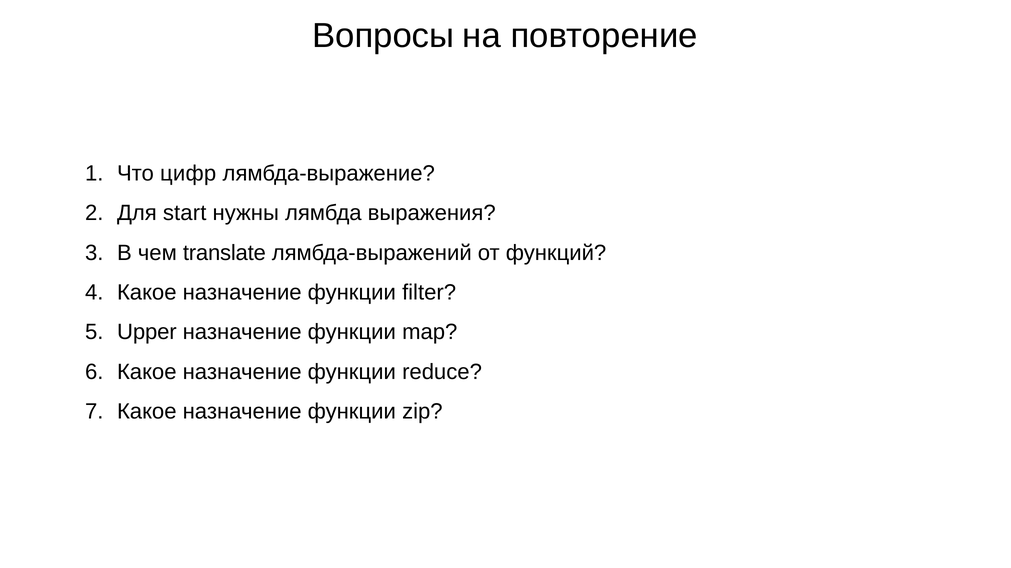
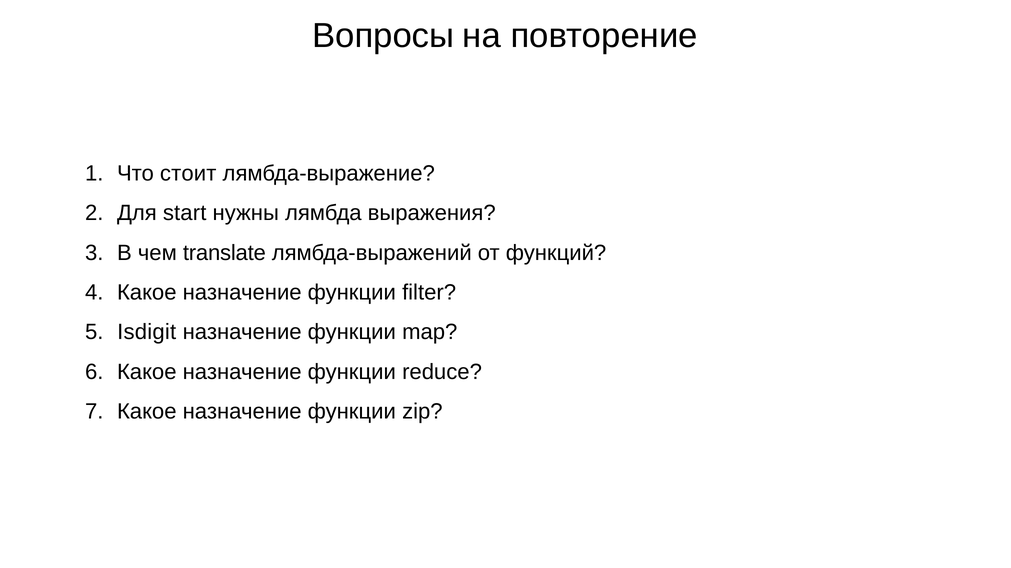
цифр: цифр -> стоит (188, 174)
Upper: Upper -> Isdigit (147, 333)
